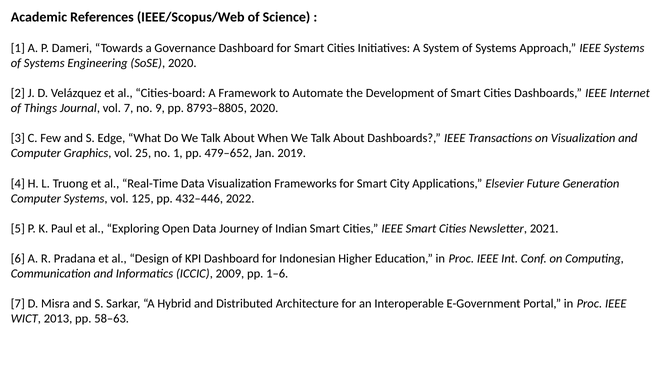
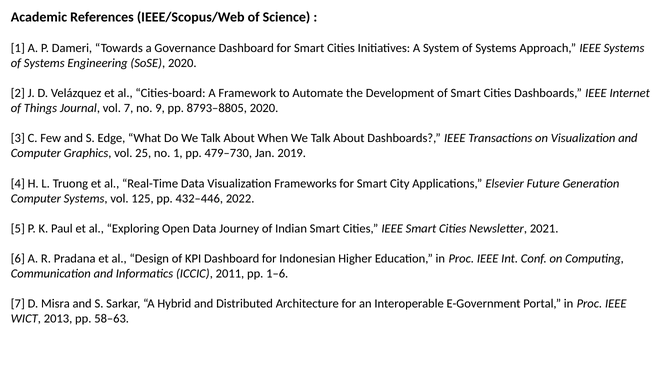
479–652: 479–652 -> 479–730 (228, 153)
2009: 2009 -> 2011 (230, 274)
